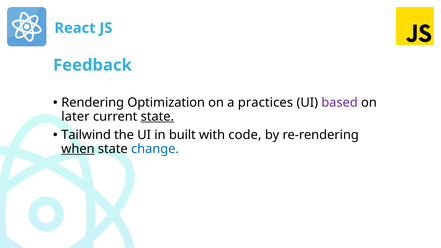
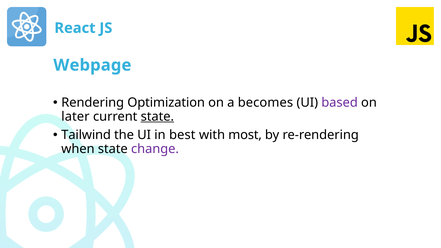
Feedback: Feedback -> Webpage (92, 65)
practices: practices -> becomes (265, 103)
built: built -> best (182, 135)
code: code -> most (245, 135)
when underline: present -> none (78, 149)
change colour: blue -> purple (155, 149)
